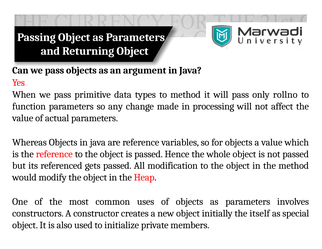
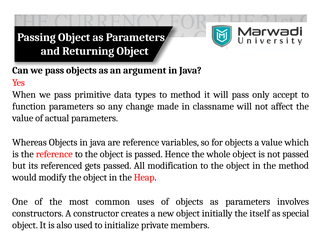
rollno: rollno -> accept (285, 95)
processing: processing -> classname (213, 106)
